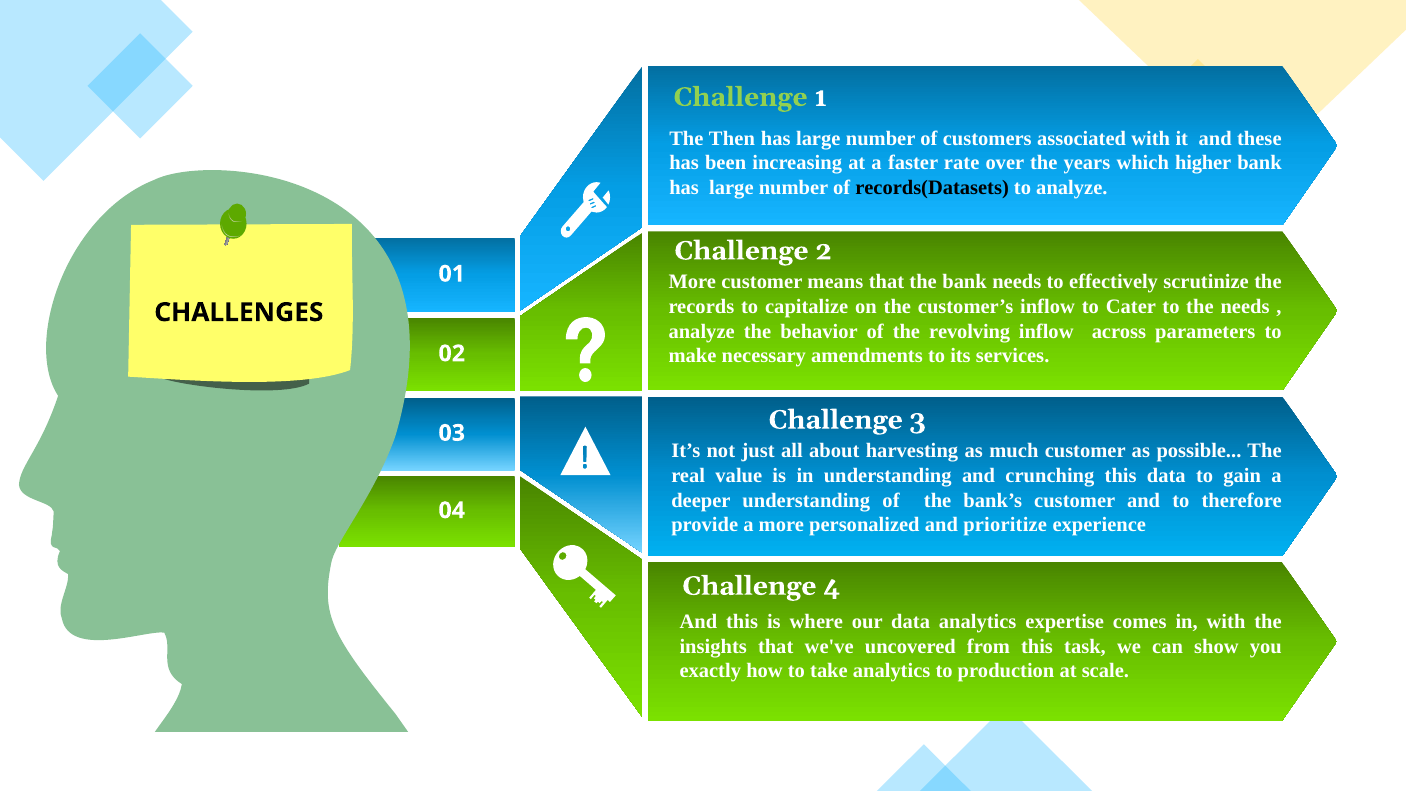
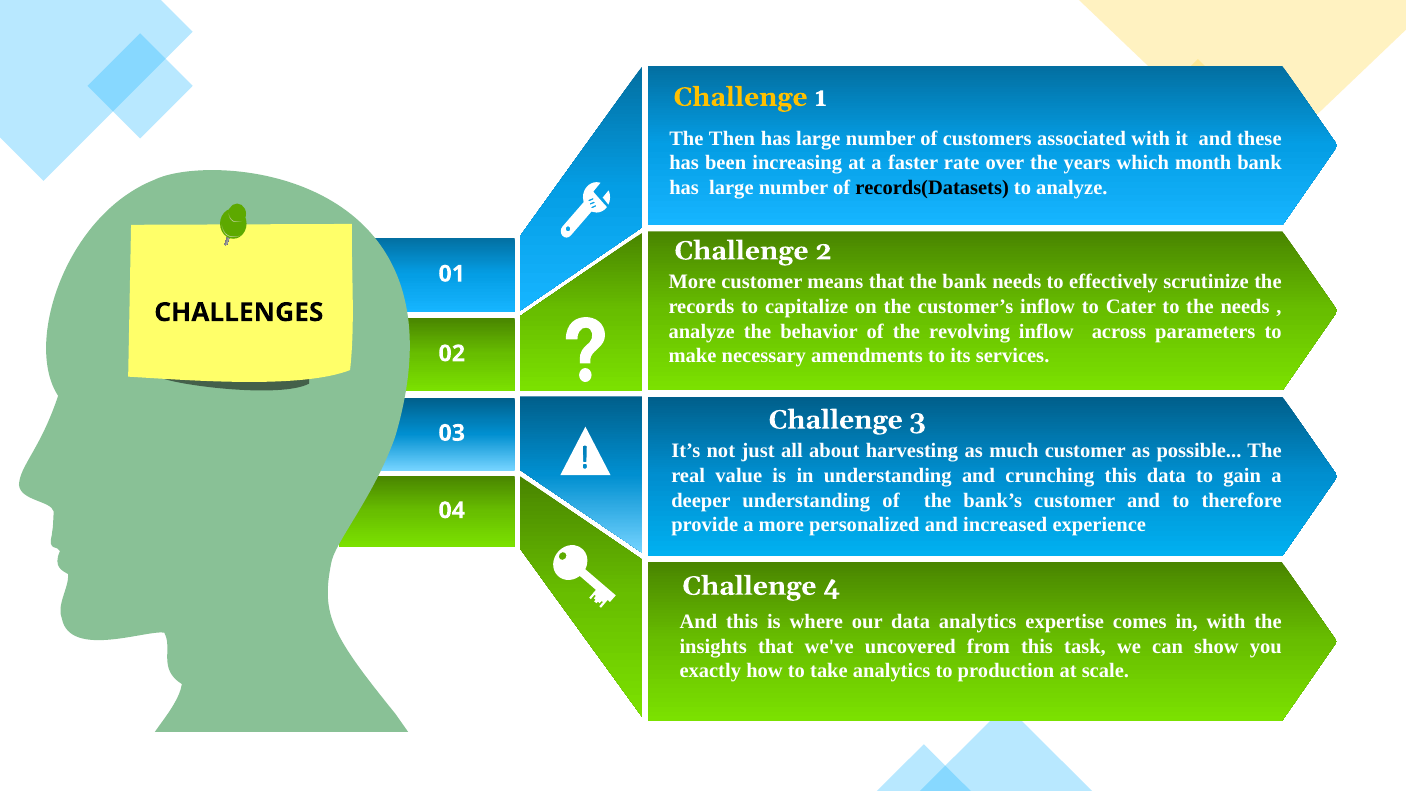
Challenge colour: light green -> yellow (741, 97)
higher: higher -> month (1203, 163)
prioritize: prioritize -> increased (1005, 525)
